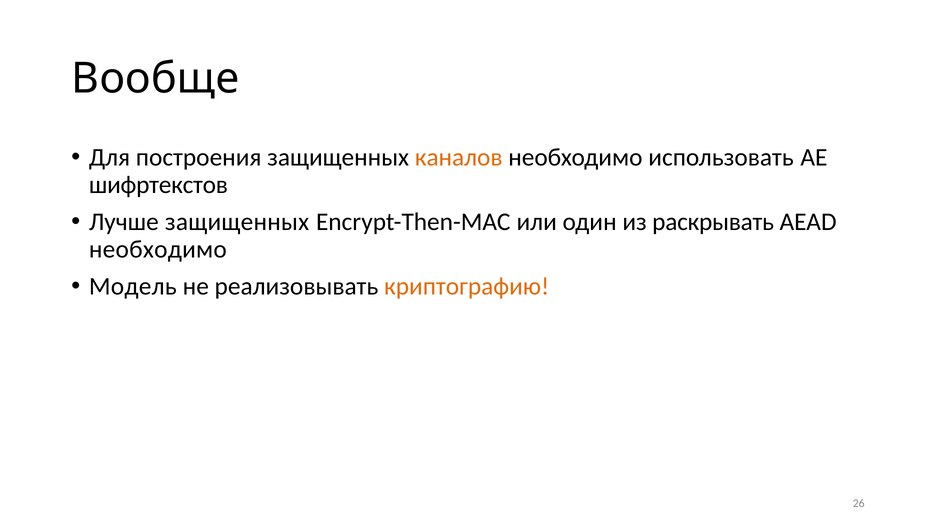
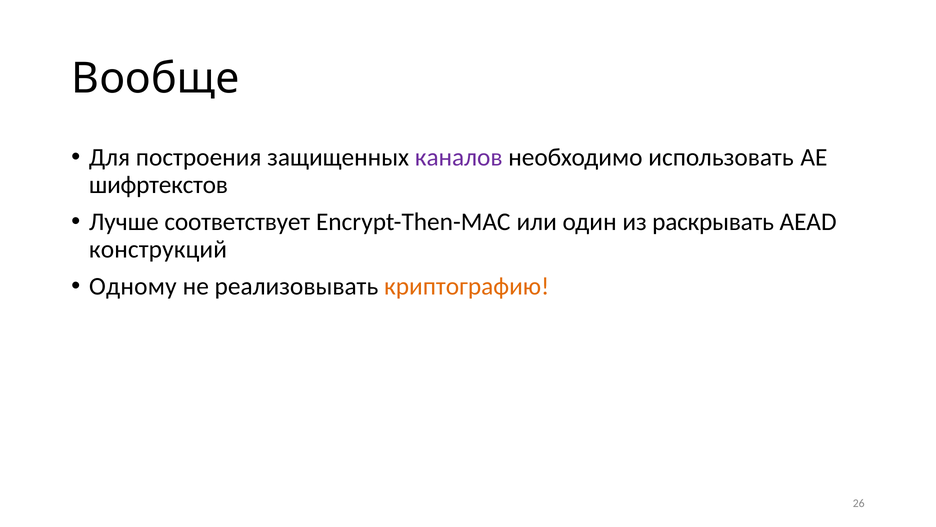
каналов colour: orange -> purple (459, 157)
Лучше защищенных: защищенных -> соответствует (237, 222)
необходимо: необходимо -> конструкций (158, 249)
Модель: Модель -> Одному (133, 286)
